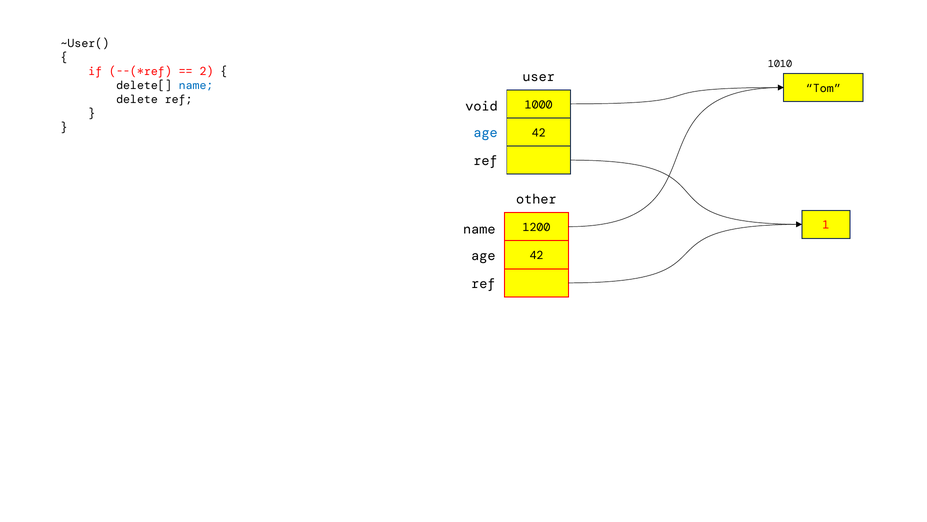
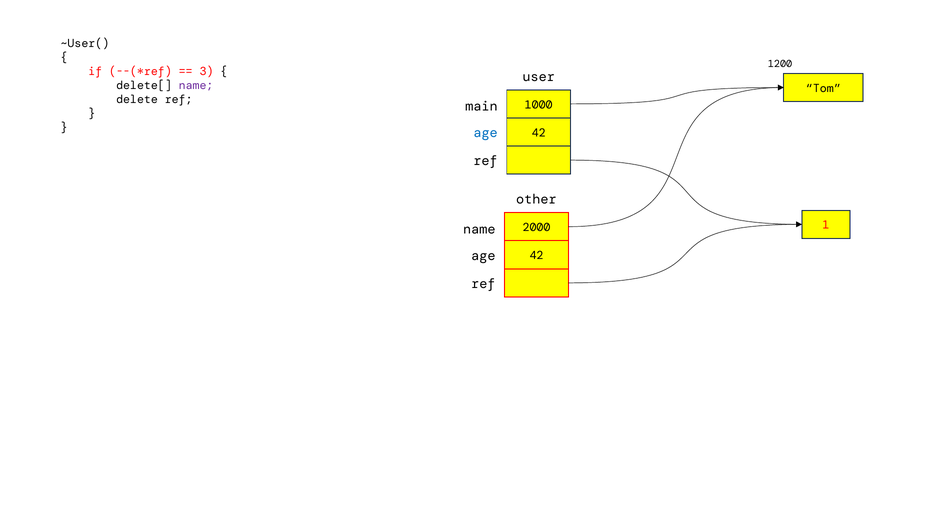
1010: 1010 -> 1200 (780, 64)
2: 2 -> 3 (206, 71)
name colour: blue -> purple (196, 85)
void: void -> main (482, 106)
1200: 1200 -> 2000 (536, 227)
